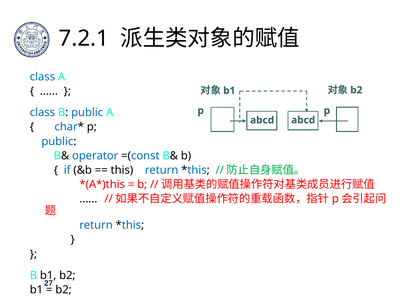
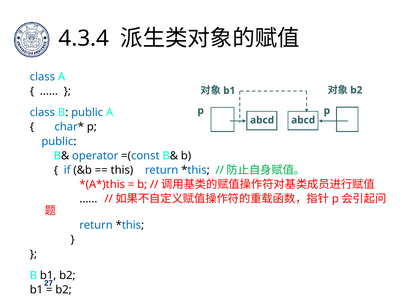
7.2.1: 7.2.1 -> 4.3.4 (84, 38)
